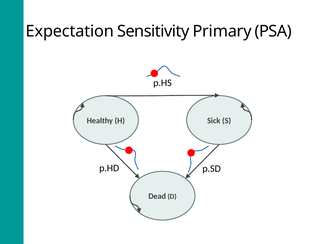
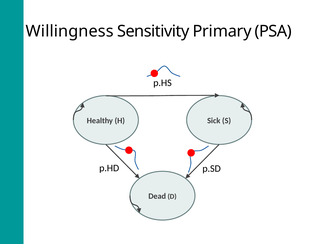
Expectation: Expectation -> Willingness (70, 31)
